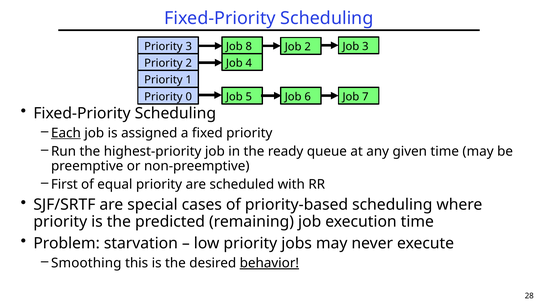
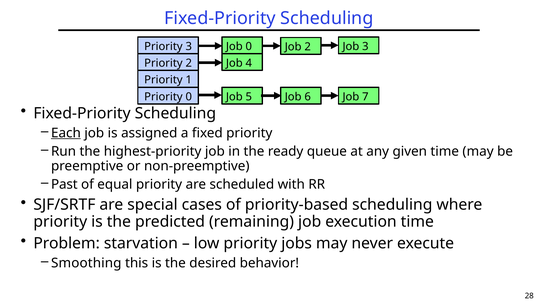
Job 8: 8 -> 0 (249, 46)
First: First -> Past (64, 185)
behavior underline: present -> none (269, 264)
